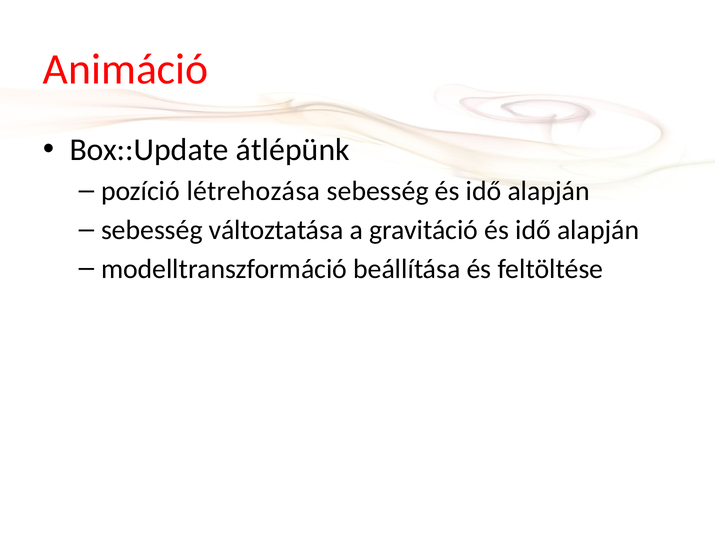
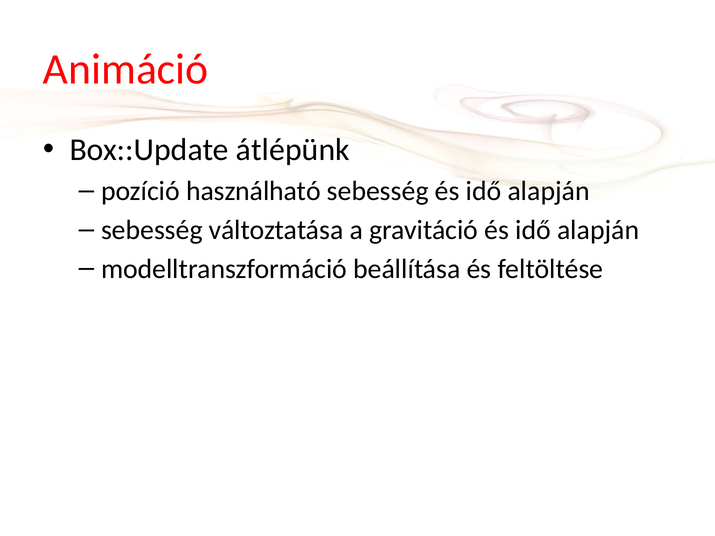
létrehozása: létrehozása -> használható (253, 191)
